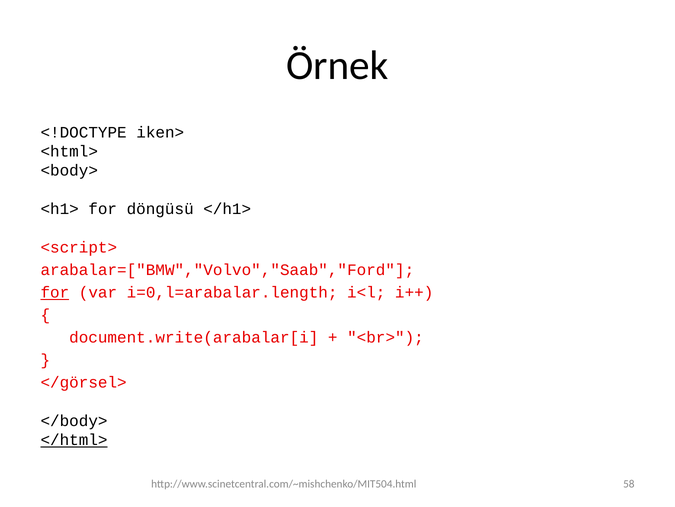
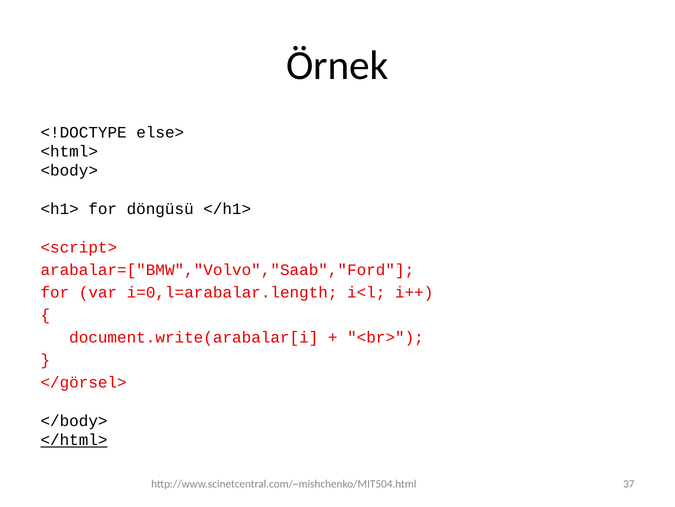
iken>: iken> -> else> (160, 132)
for underline: present -> none (55, 292)
58: 58 -> 37 (629, 483)
